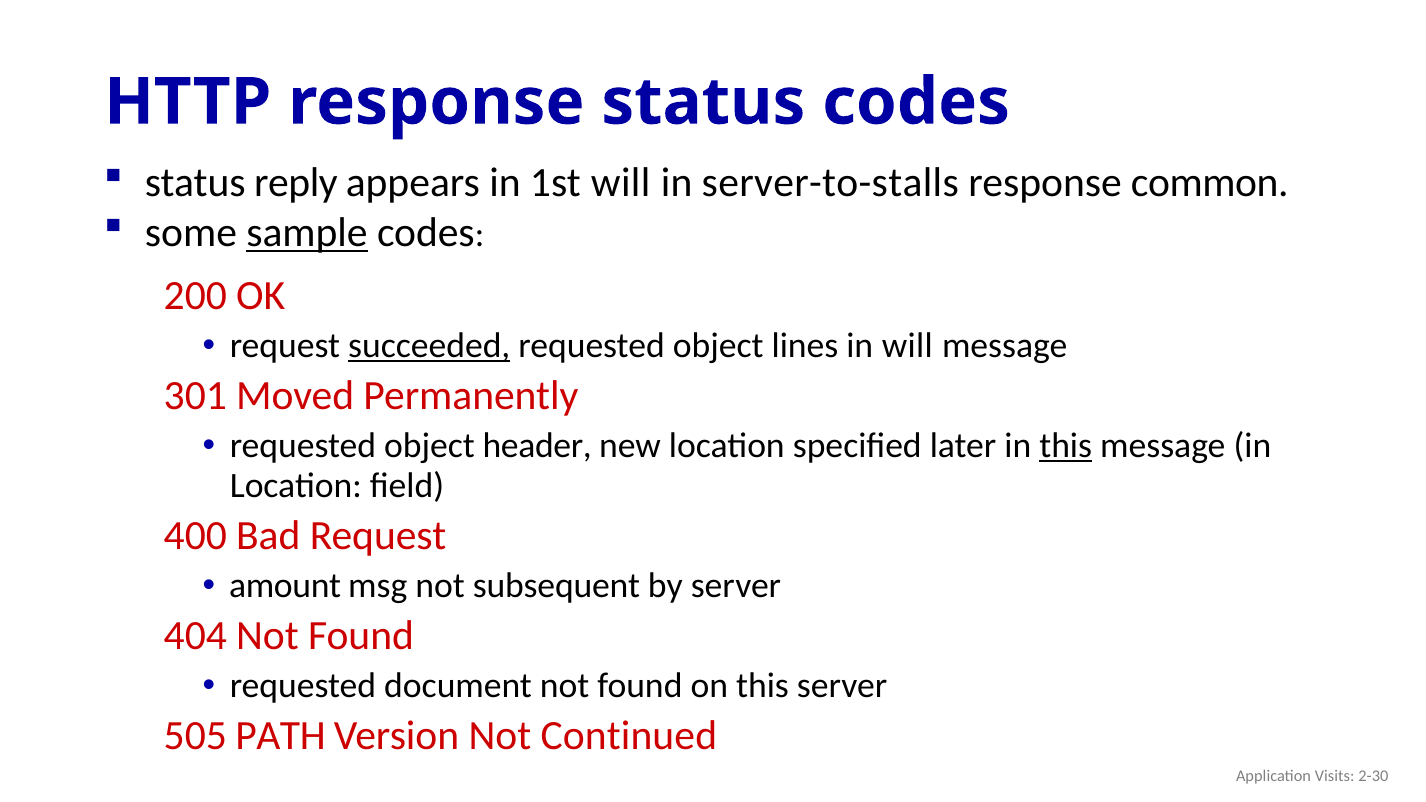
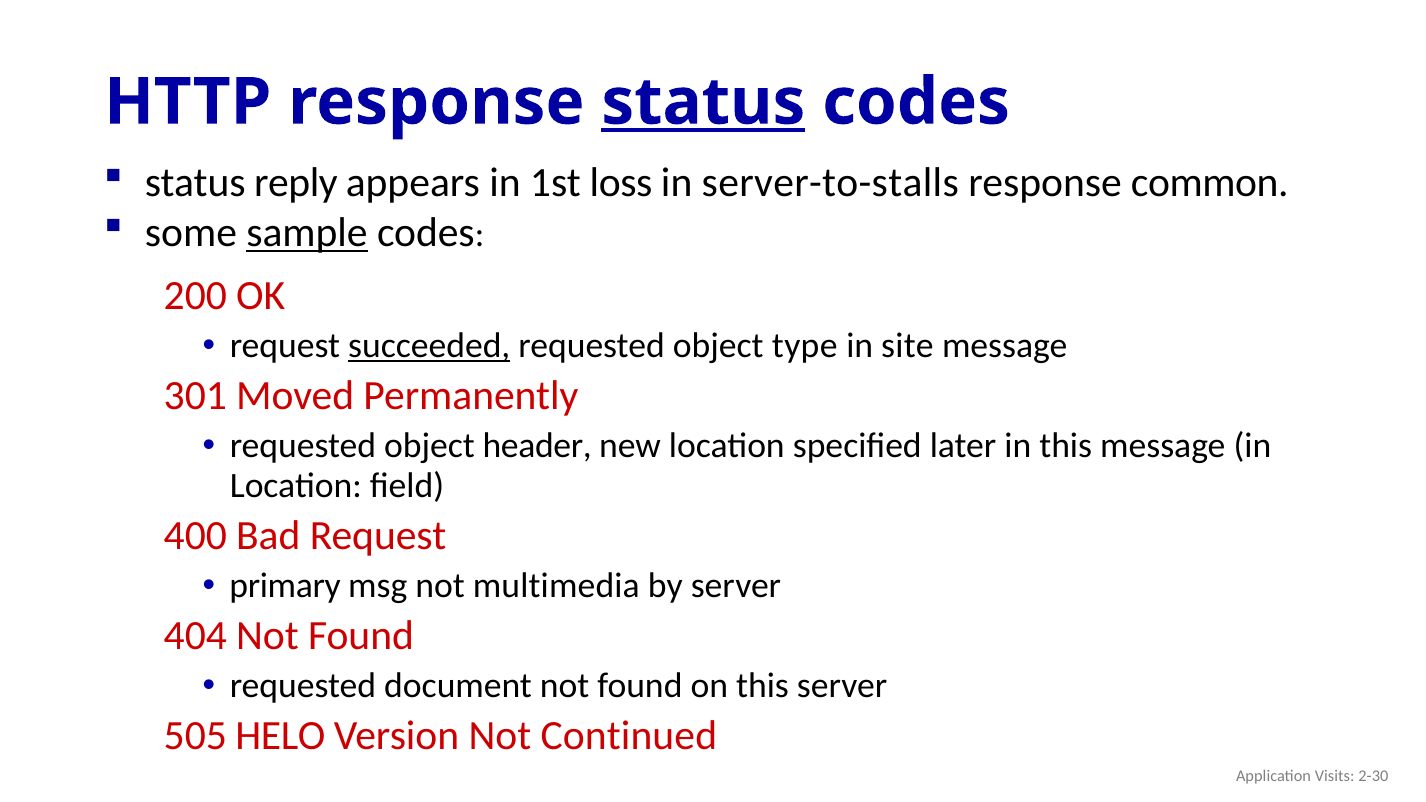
status underline: none -> present (703, 102)
1st will: will -> loss (621, 183)
lines: lines -> type (805, 345)
in will: will -> site (907, 345)
this underline: present -> none (1066, 445)
amount: amount -> primary (285, 586)
subsequent: subsequent -> multimedia (556, 586)
PATH: PATH -> HELO (280, 736)
